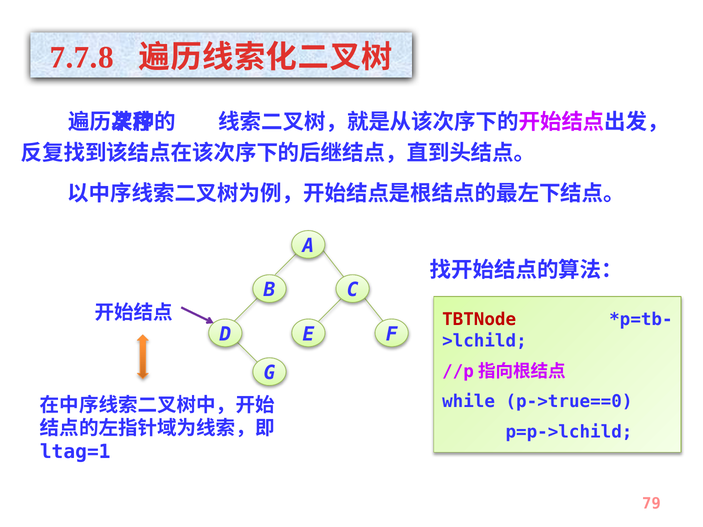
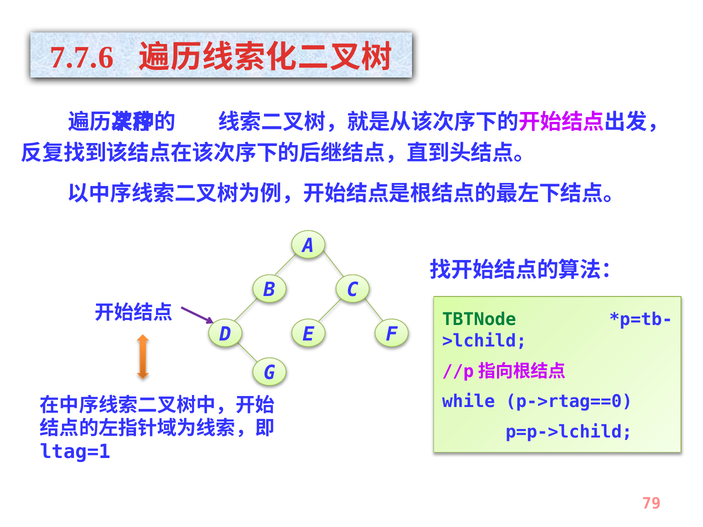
7.7.8: 7.7.8 -> 7.7.6 (82, 57)
TBTNode colour: red -> green (479, 320)
p->true==0: p->true==0 -> p->rtag==0 (569, 402)
